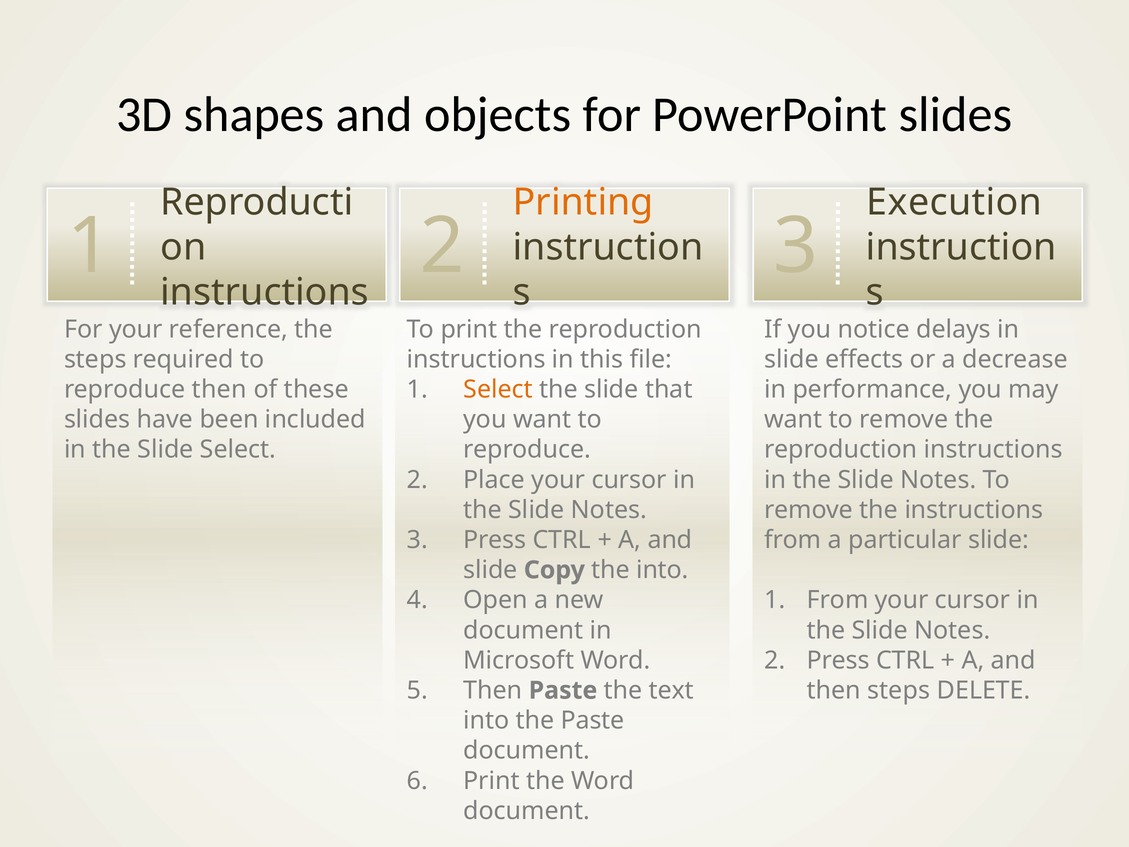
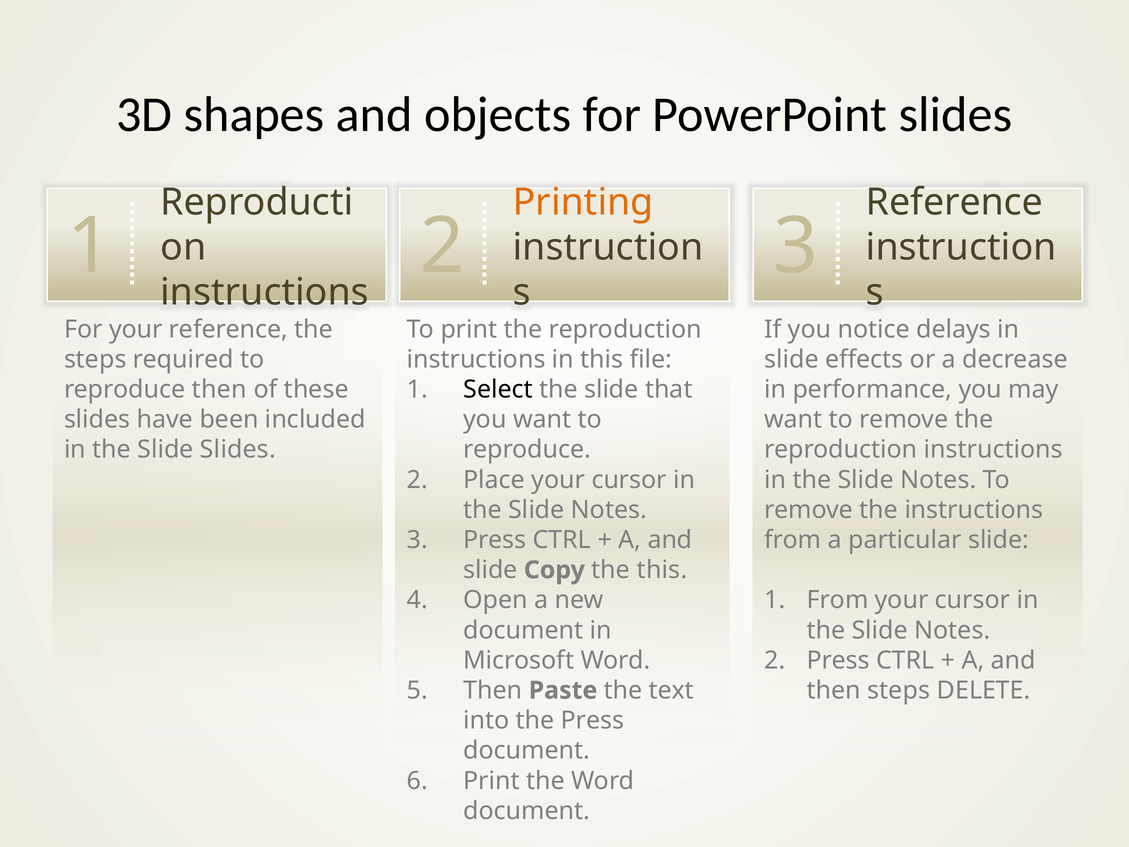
Execution: Execution -> Reference (955, 202)
Select colour: orange -> black (498, 389)
Slide Select: Select -> Slides (238, 450)
the into: into -> this (662, 570)
the Paste: Paste -> Press (593, 720)
